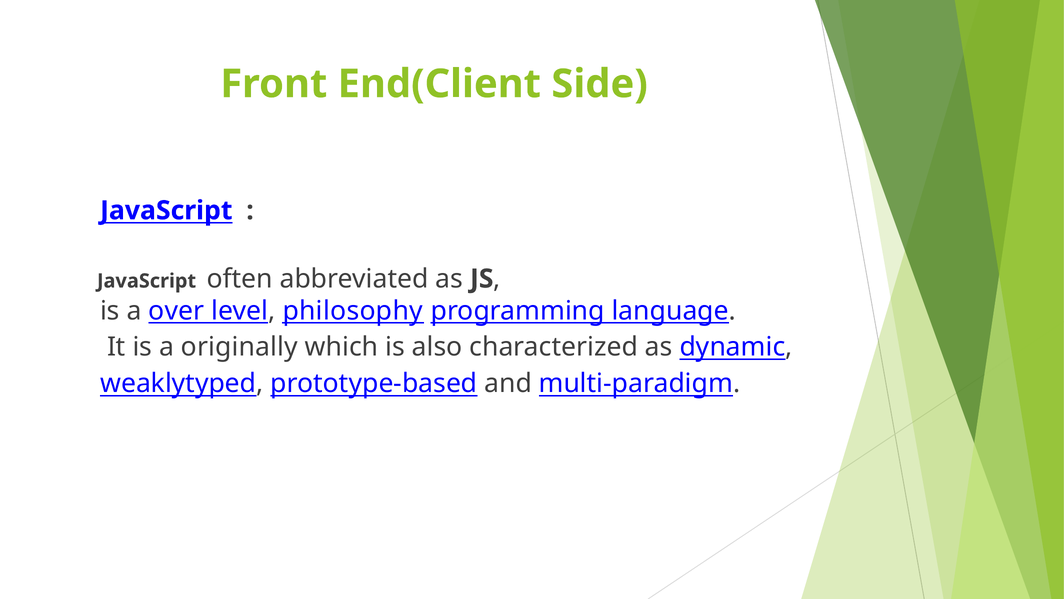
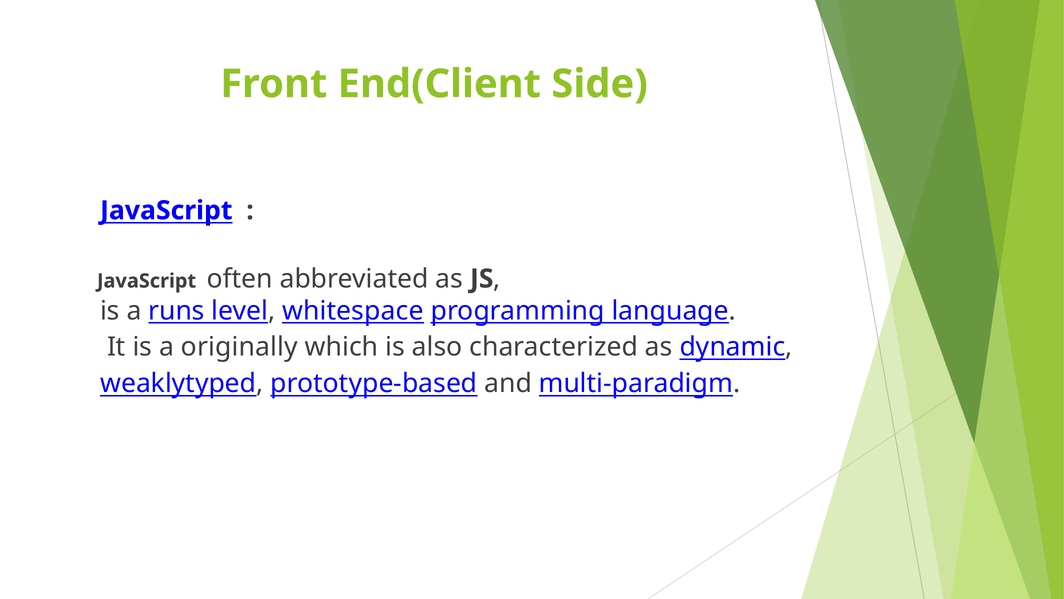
over: over -> runs (177, 311)
philosophy: philosophy -> whitespace (353, 311)
